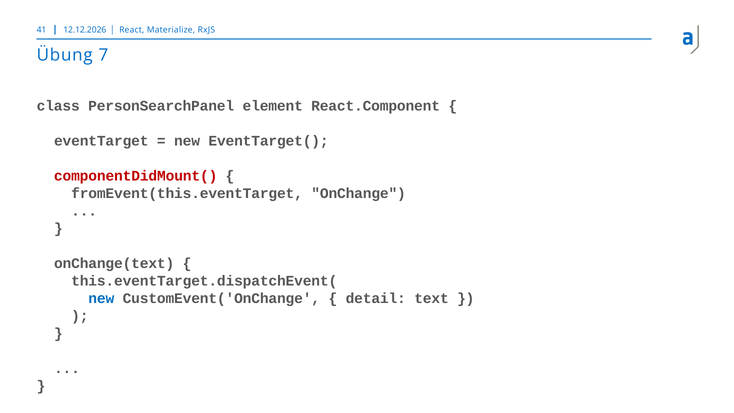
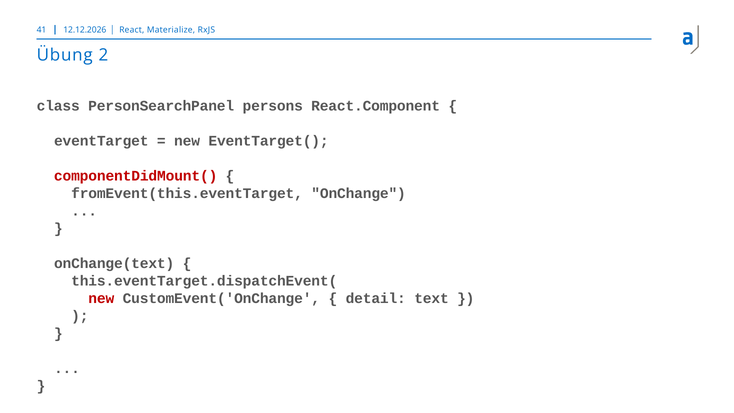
7: 7 -> 2 (103, 55)
element: element -> persons (273, 106)
new colour: blue -> red (101, 298)
